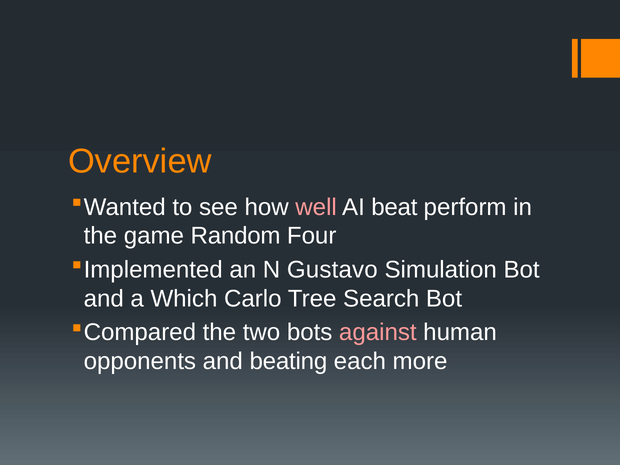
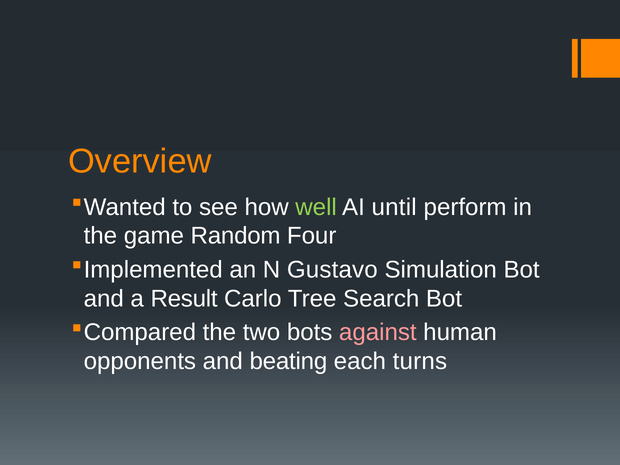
well colour: pink -> light green (316, 207)
beat: beat -> until (394, 207)
Which: Which -> Result (184, 299)
more: more -> turns (420, 361)
